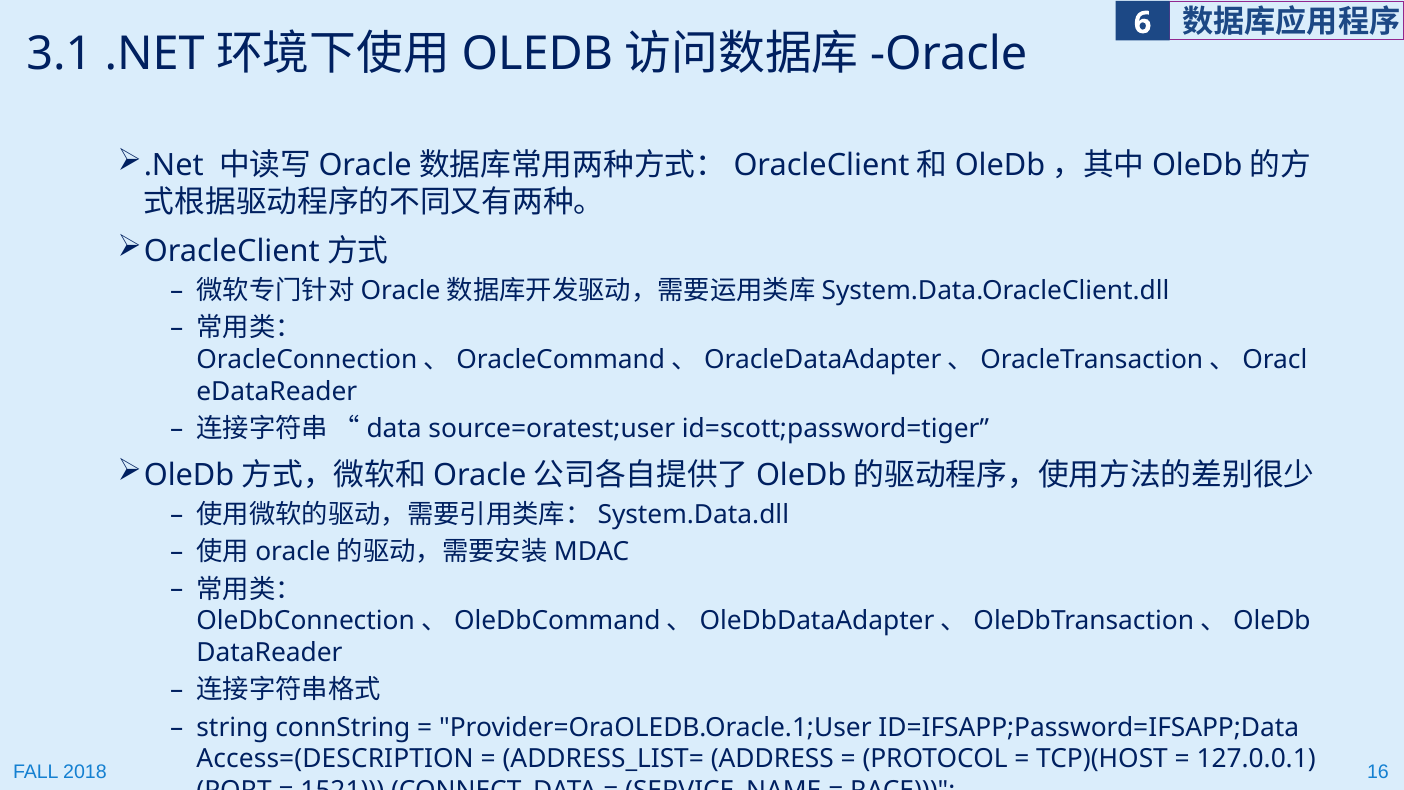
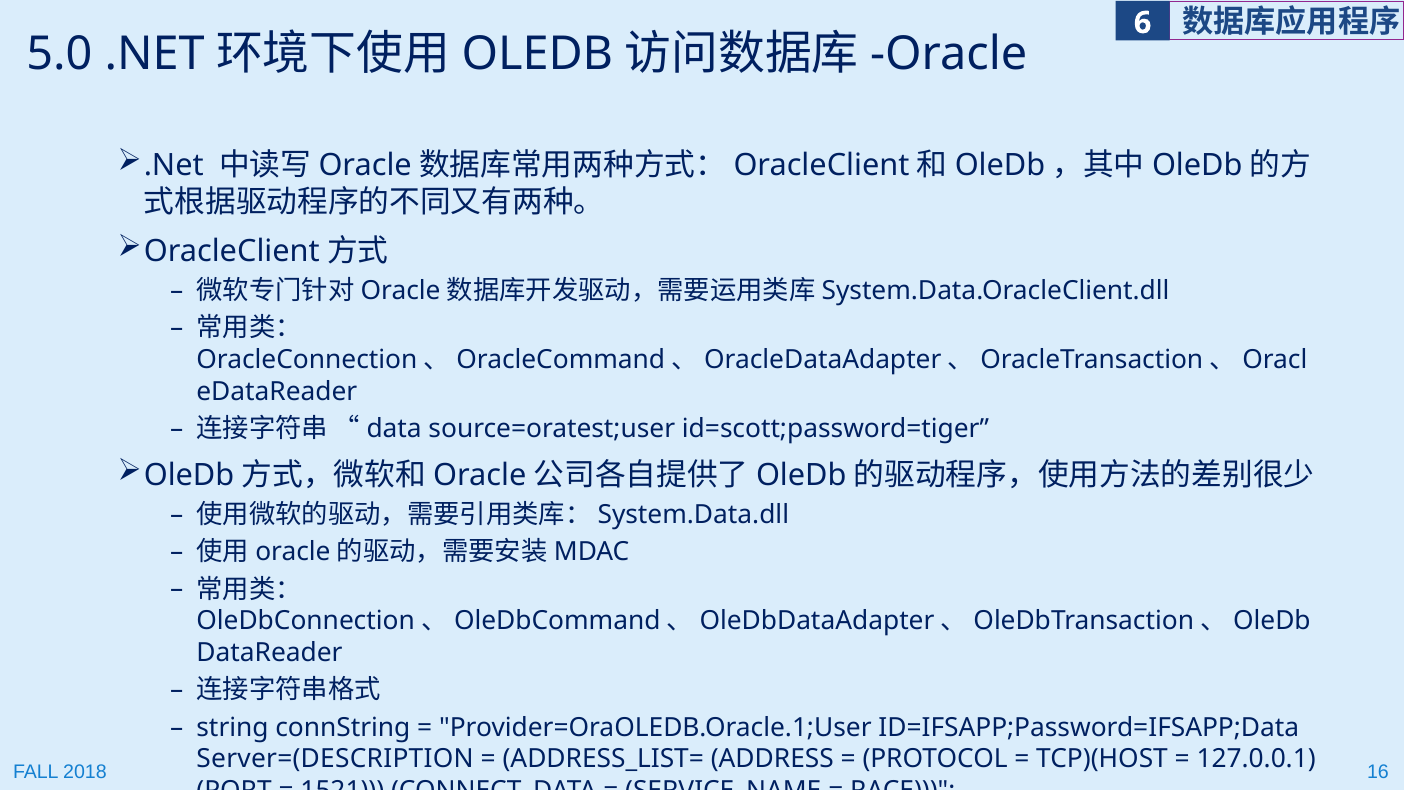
3.1: 3.1 -> 5.0 (59, 54)
Access=(DESCRIPTION: Access=(DESCRIPTION -> Server=(DESCRIPTION (335, 759)
